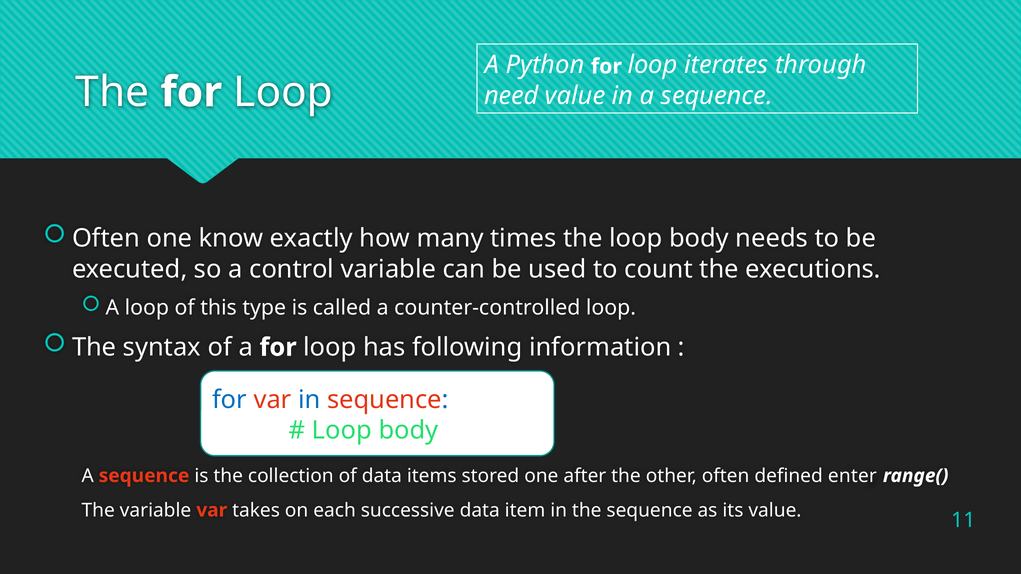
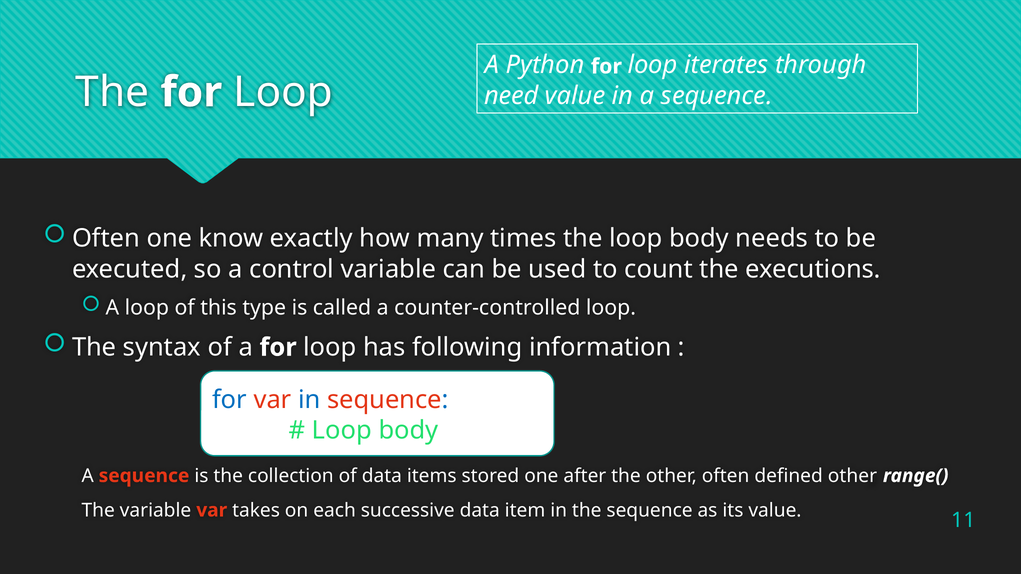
defined enter: enter -> other (852, 476)
